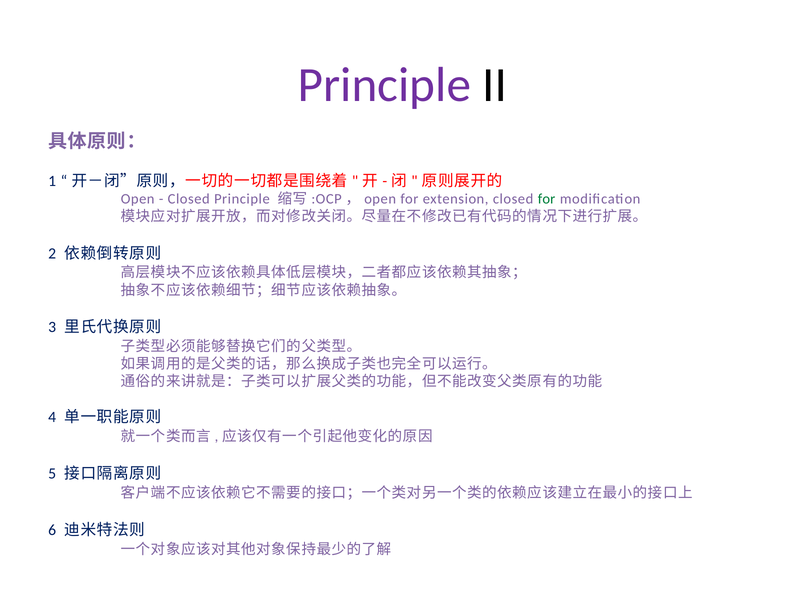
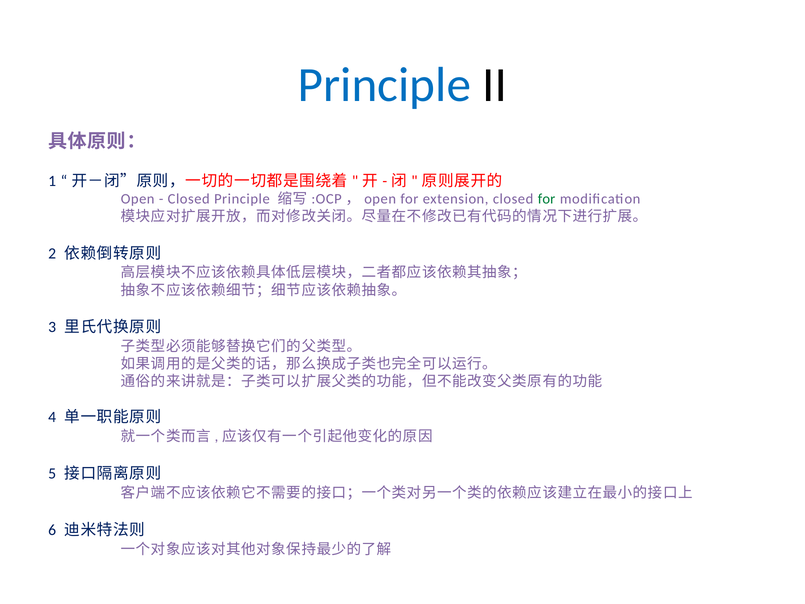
Principle colour: purple -> blue (384, 85)
